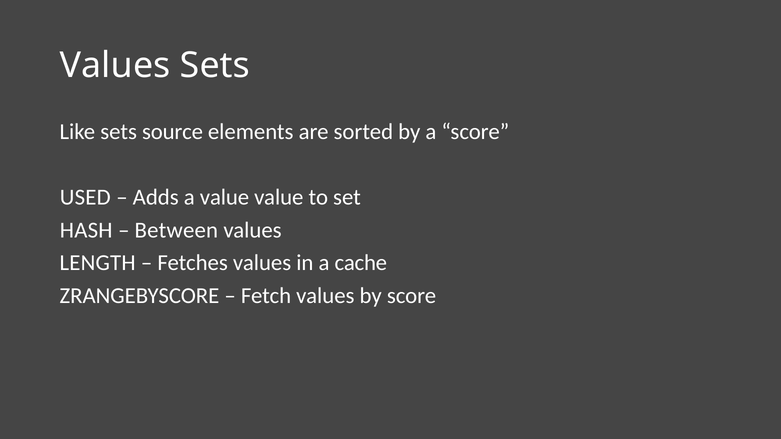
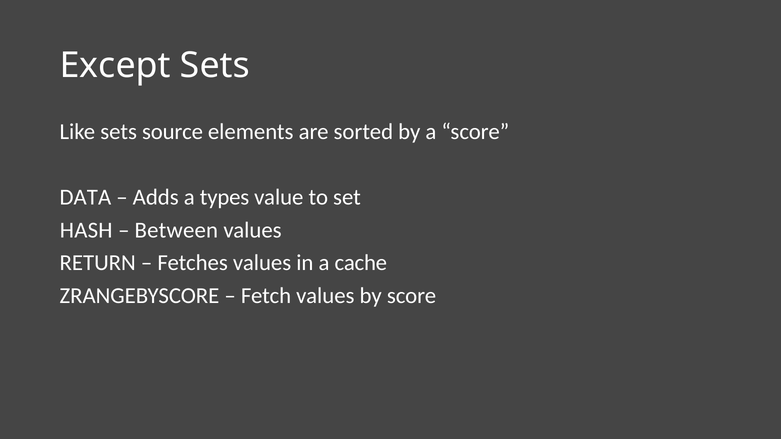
Values: Values -> Except (115, 66)
USED: USED -> DATA (85, 198)
a value: value -> types (225, 198)
LENGTH: LENGTH -> RETURN (98, 263)
